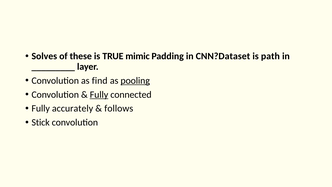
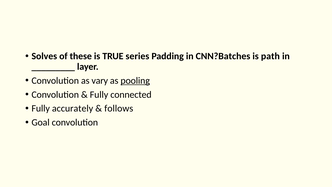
mimic: mimic -> series (137, 56)
CNN?Dataset: CNN?Dataset -> CNN?Batches (223, 56)
find: find -> vary (100, 81)
Fully underline: present -> none (99, 94)
Stick: Stick -> Goal (41, 122)
